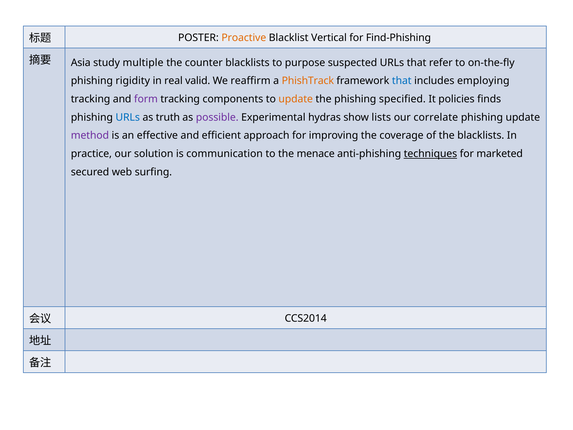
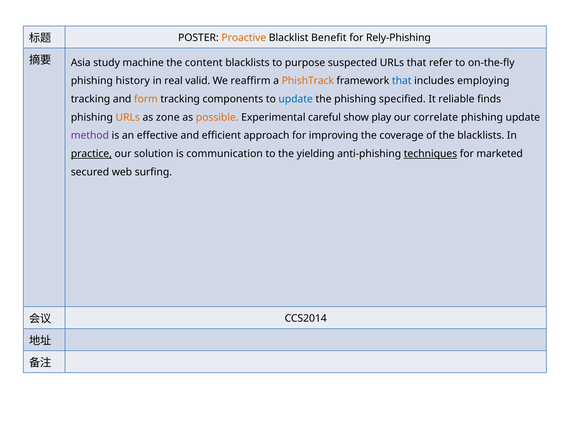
Vertical: Vertical -> Benefit (329, 38)
Find-Phishing: Find-Phishing -> Rely-Phishing (398, 38)
multiple: multiple -> machine (143, 63)
counter: counter -> content (204, 63)
rigidity: rigidity -> history (133, 81)
form colour: purple -> orange (146, 99)
update colour: orange -> blue (296, 99)
policies: policies -> reliable (456, 99)
URLs colour: blue -> orange (128, 117)
truth: truth -> zone (168, 117)
possible colour: purple -> orange (217, 117)
hydras: hydras -> careful (325, 117)
lists: lists -> play (381, 117)
practice underline: none -> present (91, 154)
menace: menace -> yielding (316, 154)
